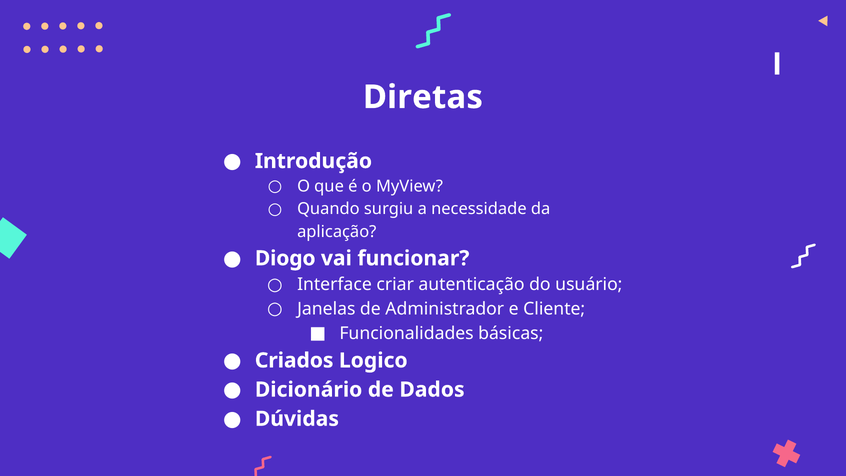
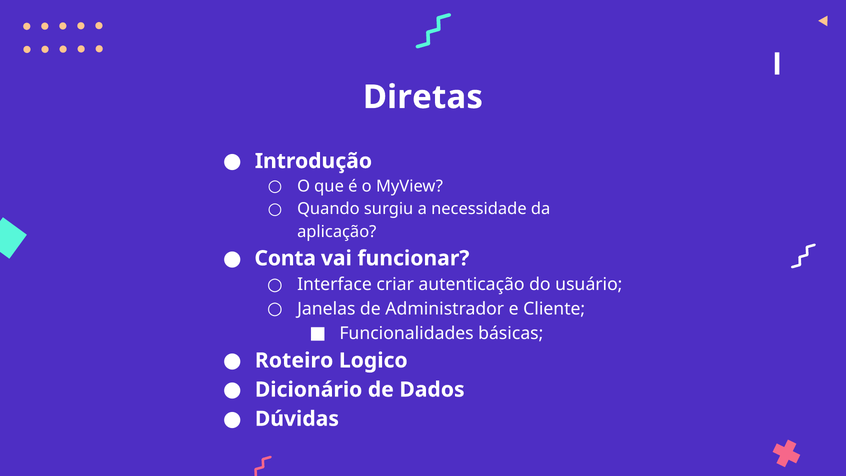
Diogo: Diogo -> Conta (285, 258)
Criados: Criados -> Roteiro (294, 360)
